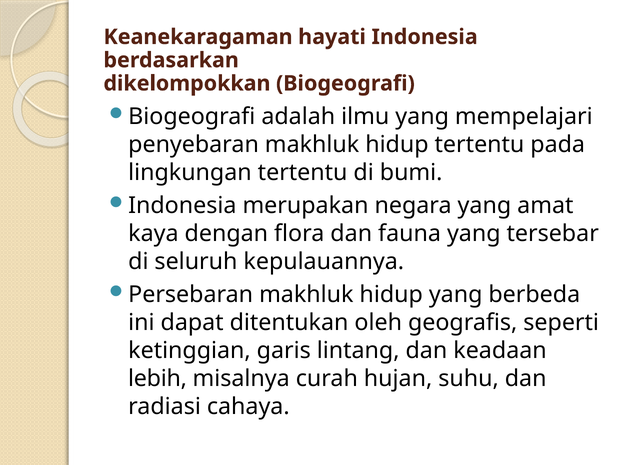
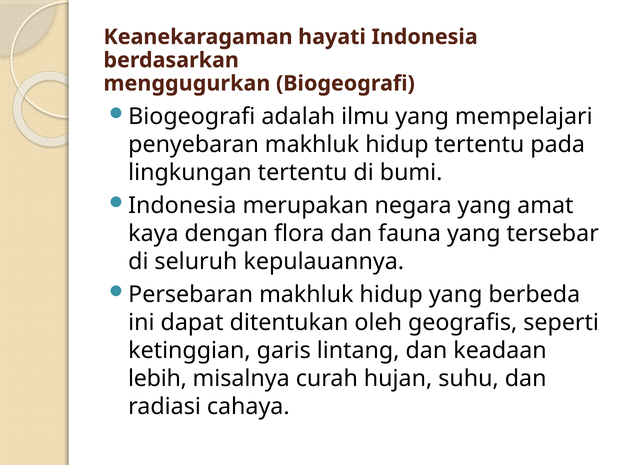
dikelompokkan: dikelompokkan -> menggugurkan (187, 83)
